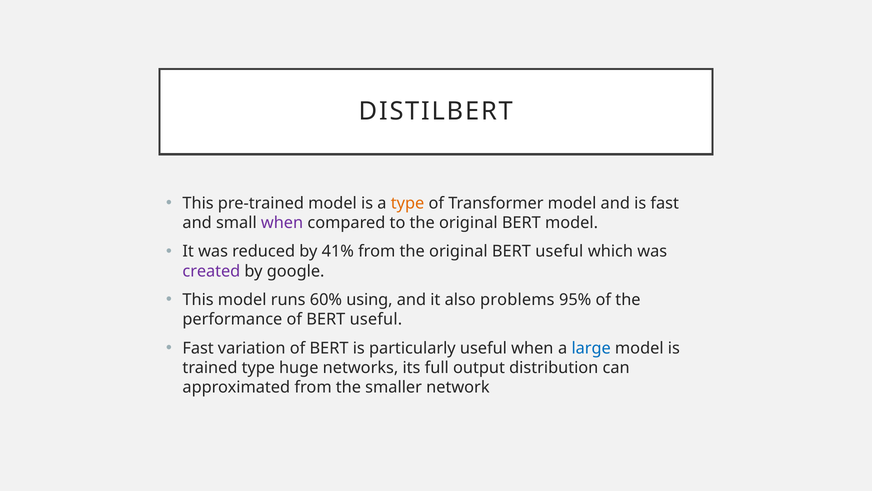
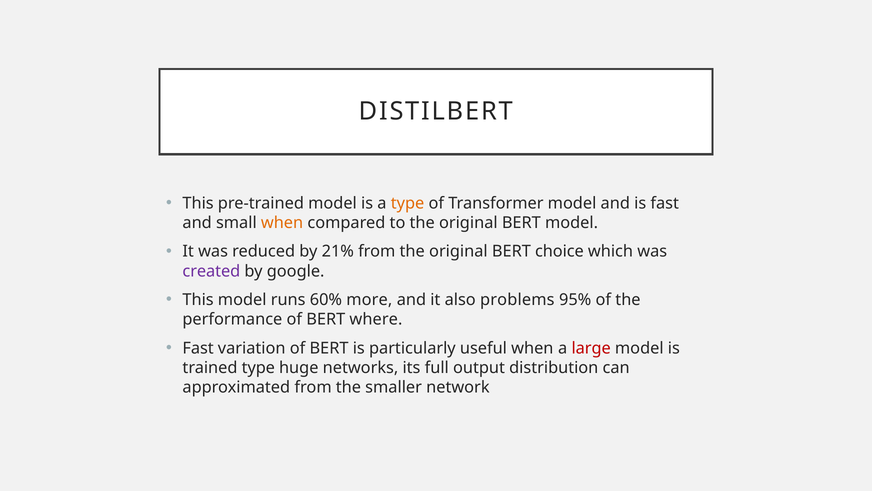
when colour: purple -> orange (282, 223)
41%: 41% -> 21% (338, 251)
original BERT useful: useful -> choice (559, 251)
using: using -> more (369, 300)
of BERT useful: useful -> where (376, 319)
large colour: blue -> red (591, 348)
